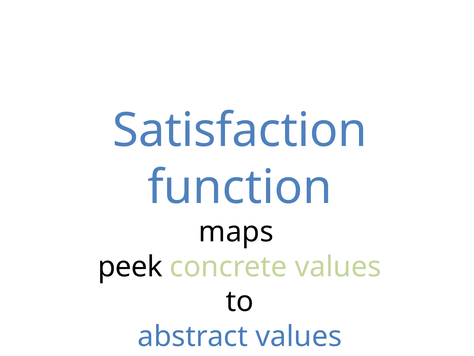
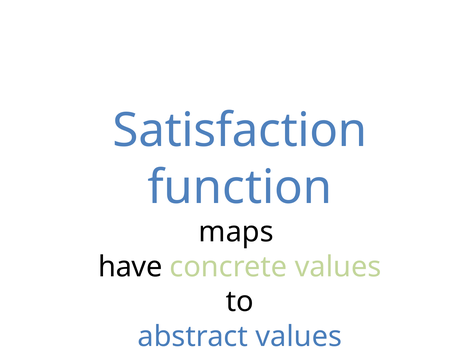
peek: peek -> have (130, 266)
